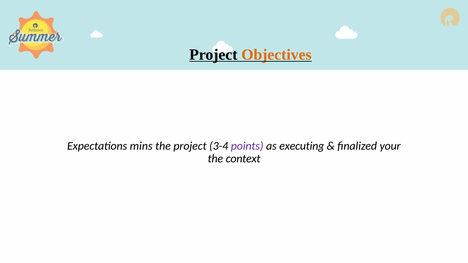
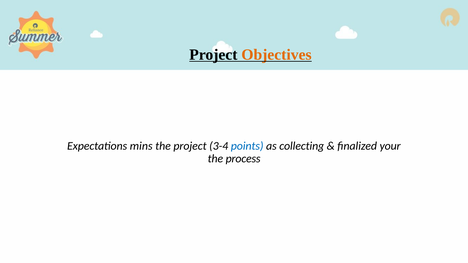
points colour: purple -> blue (247, 146)
executing: executing -> collecting (302, 146)
context: context -> process (243, 159)
